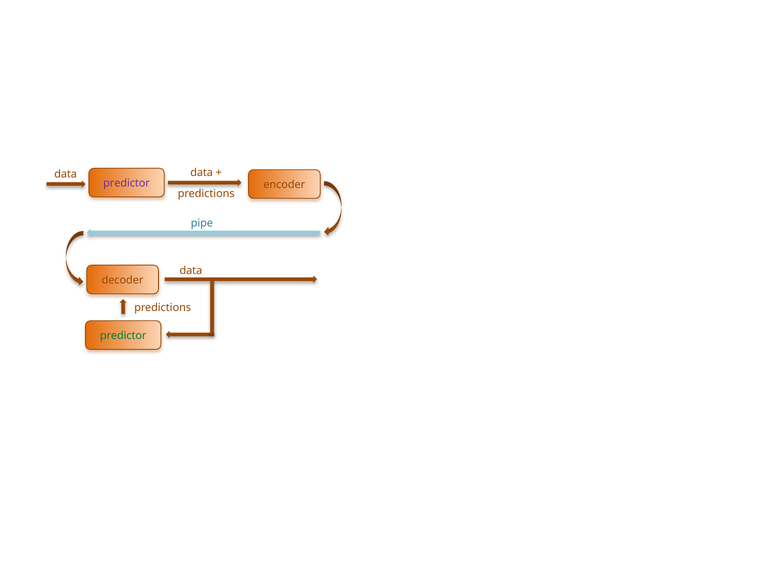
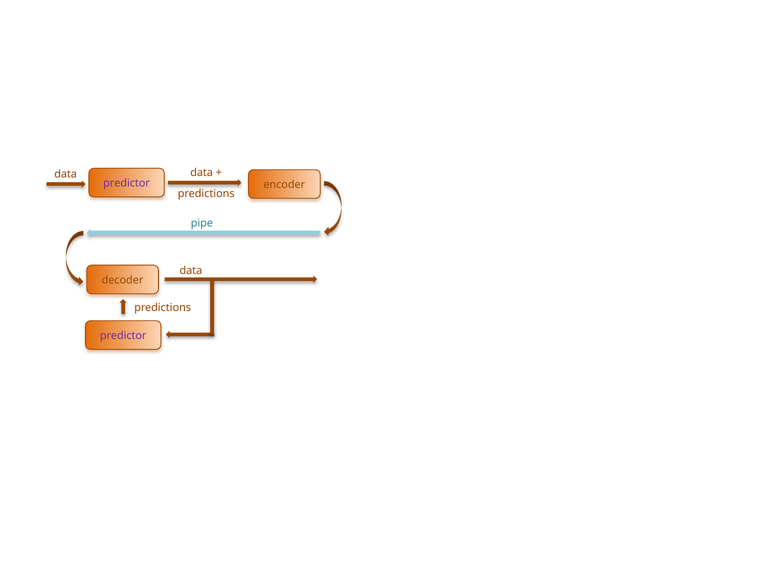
predictor colour: green -> purple (123, 336)
